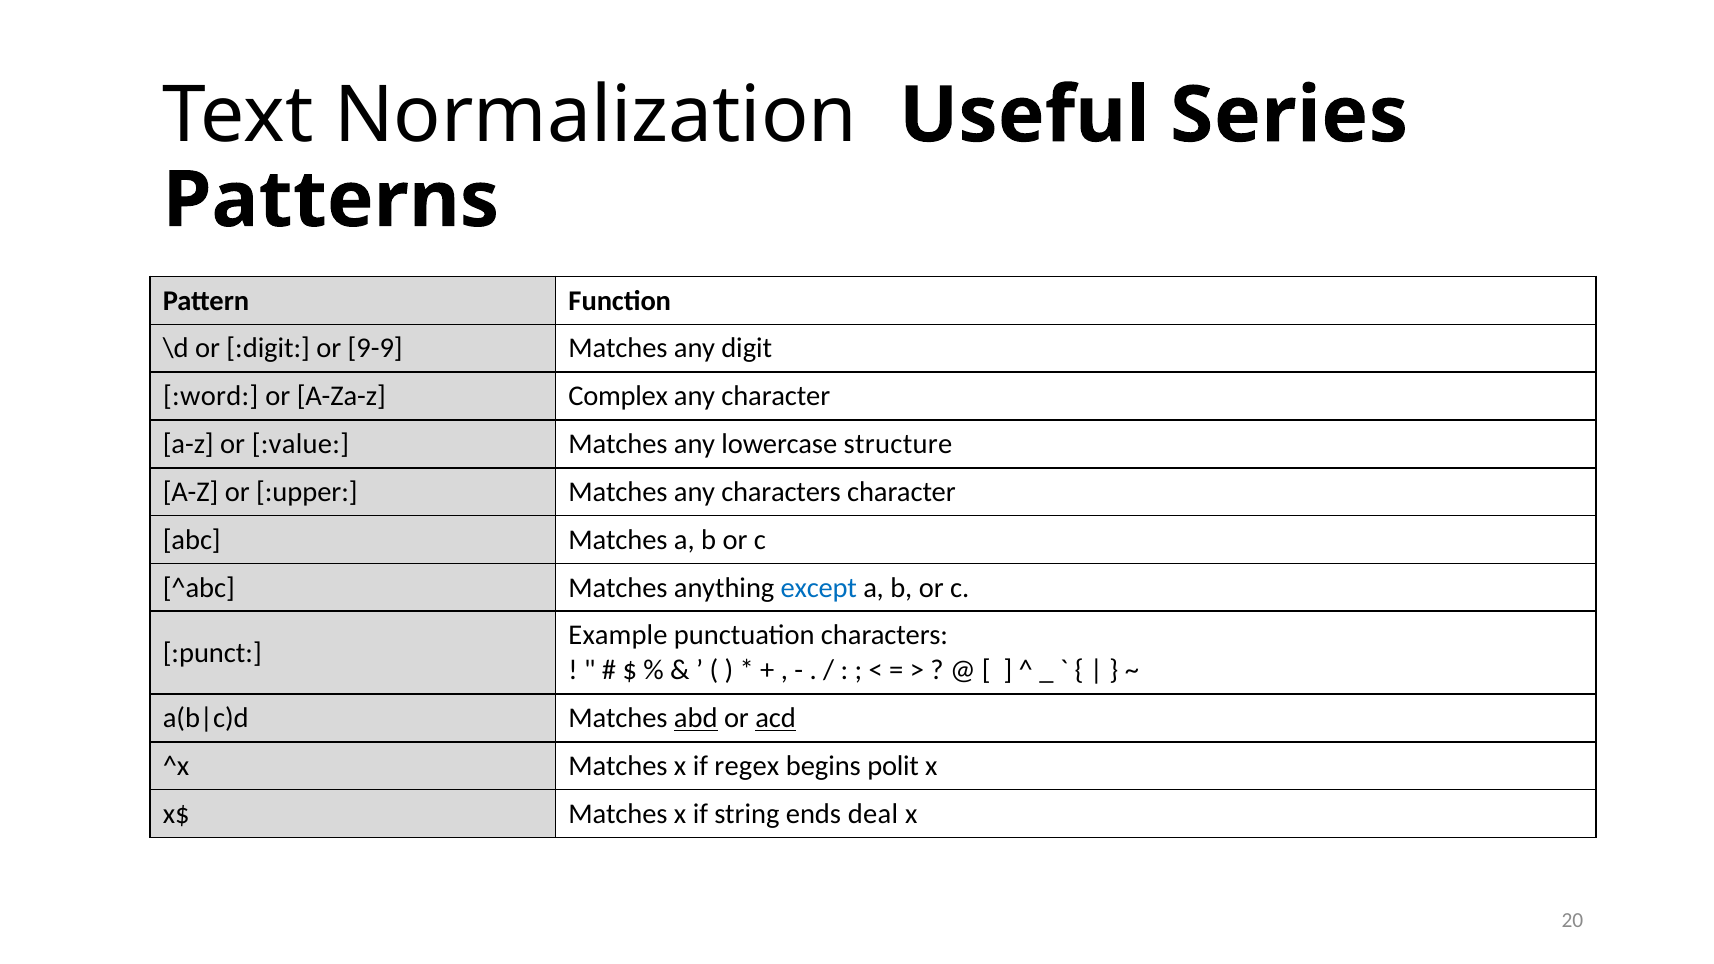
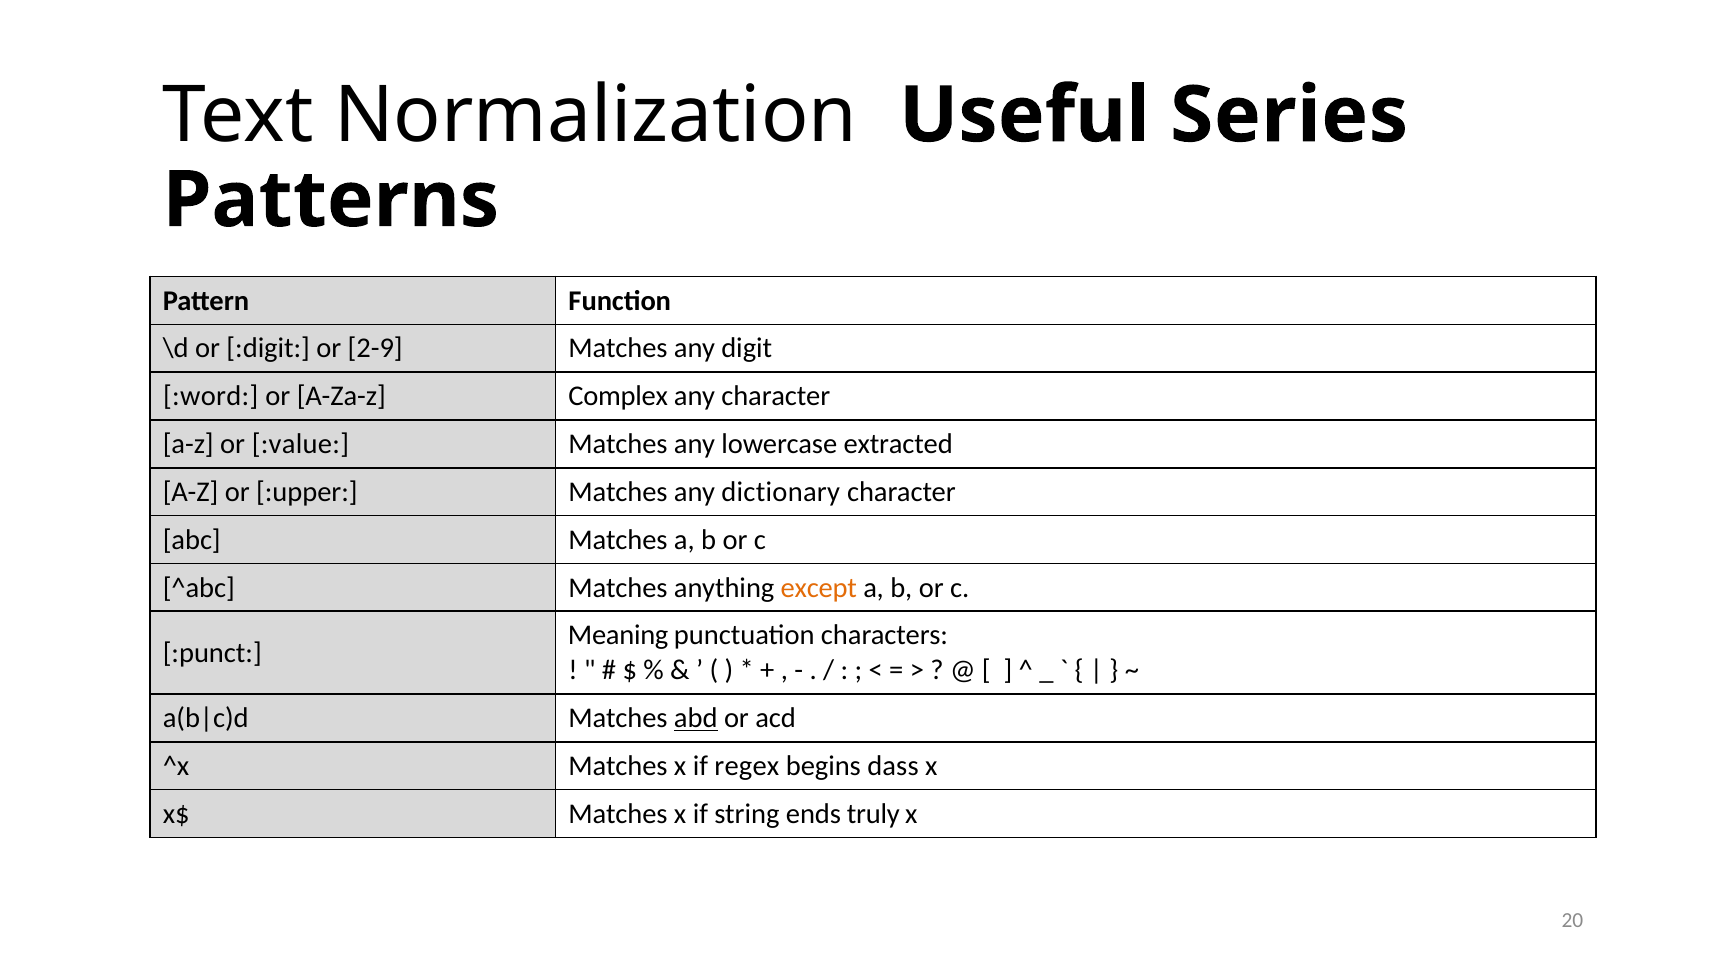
9-9: 9-9 -> 2-9 (375, 349)
structure: structure -> extracted (898, 444)
any characters: characters -> dictionary (781, 492)
except colour: blue -> orange (819, 588)
Example: Example -> Meaning (618, 636)
acd underline: present -> none (776, 718)
polit: polit -> dass (893, 766)
deal: deal -> truly (873, 814)
